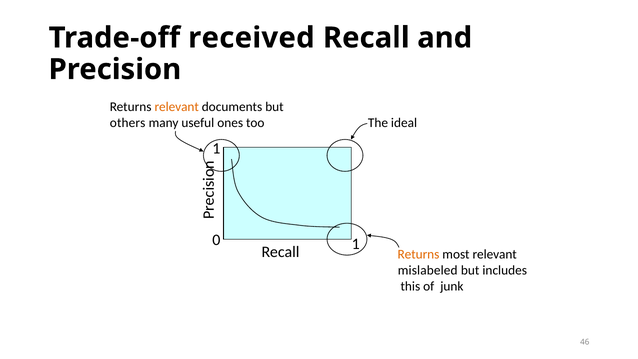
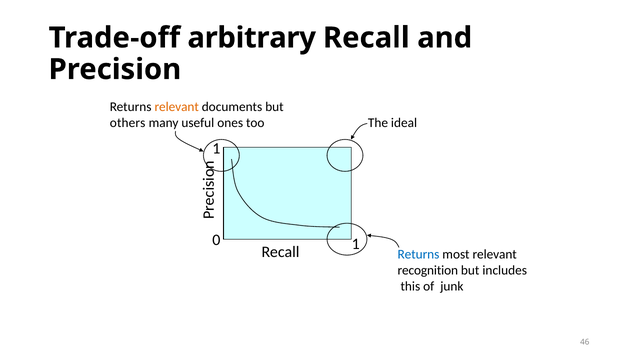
received: received -> arbitrary (252, 38)
Returns colour: orange -> blue (418, 254)
mislabeled: mislabeled -> recognition (428, 270)
